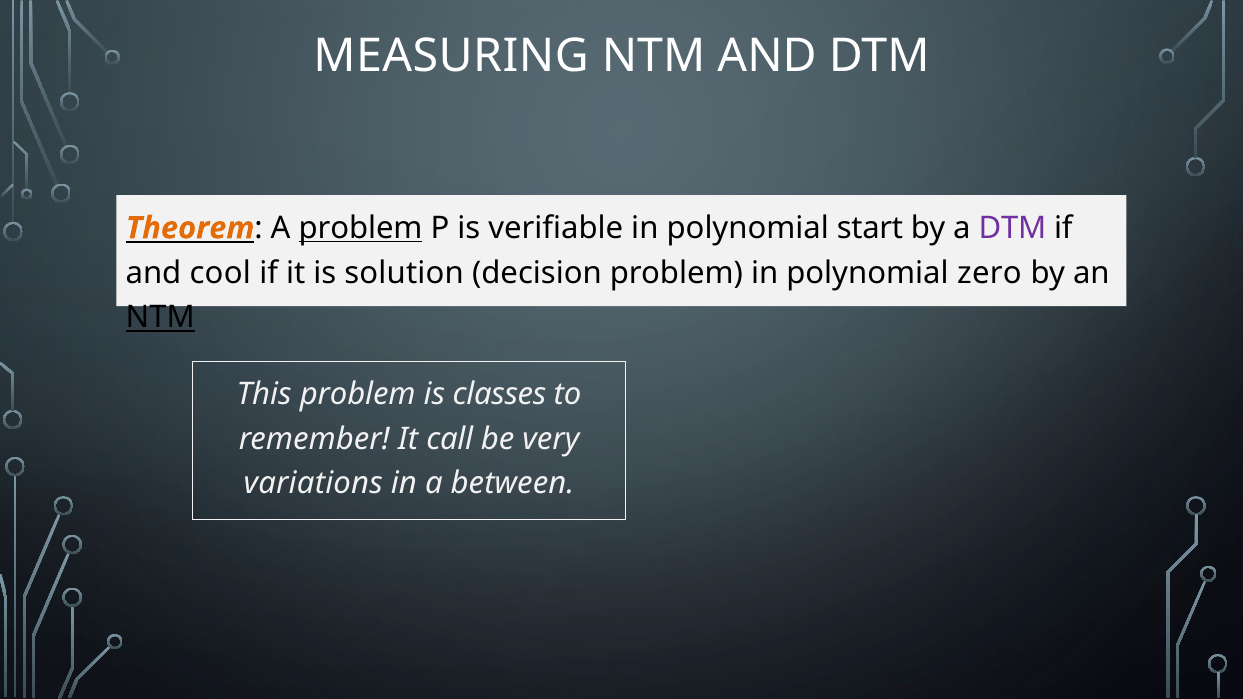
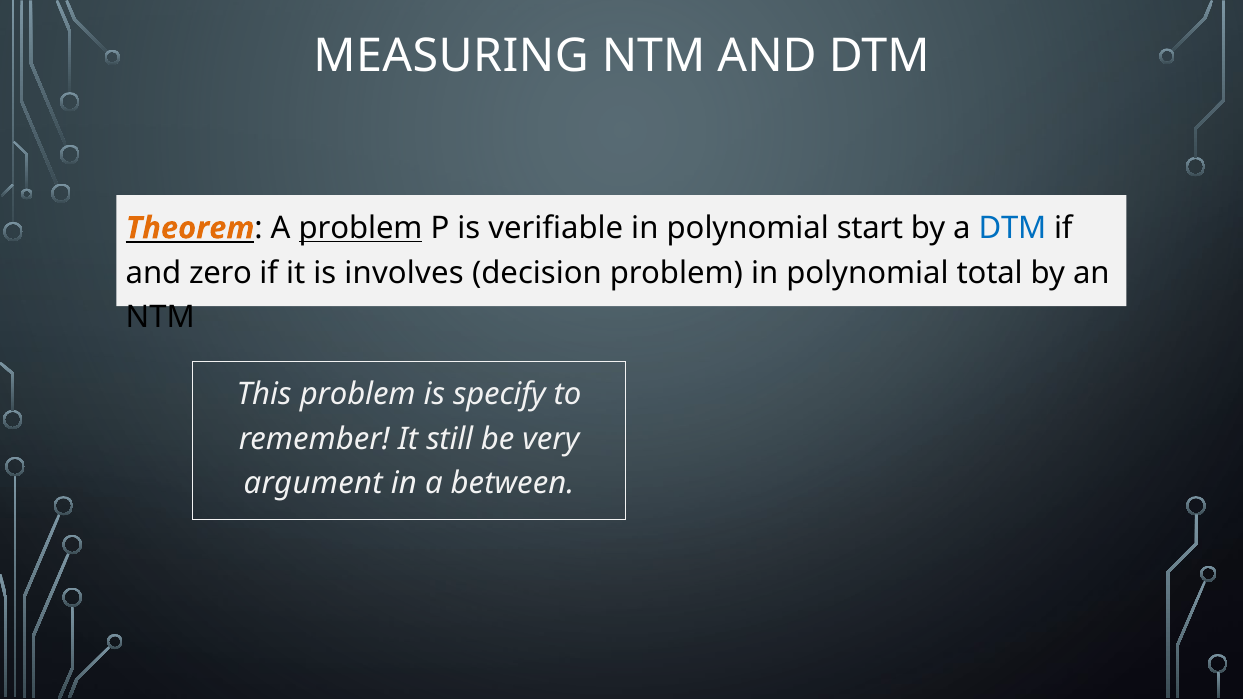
DTM colour: purple -> blue (1012, 228)
cool: cool -> zero (221, 273)
solution: solution -> involves (404, 273)
zero: zero -> total (990, 273)
NTM underline: present -> none (160, 318)
classes: classes -> specify (499, 394)
call: call -> still (450, 439)
variations: variations -> argument (313, 484)
